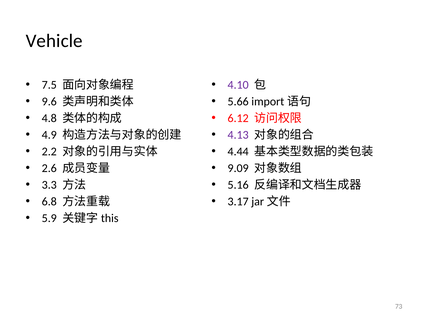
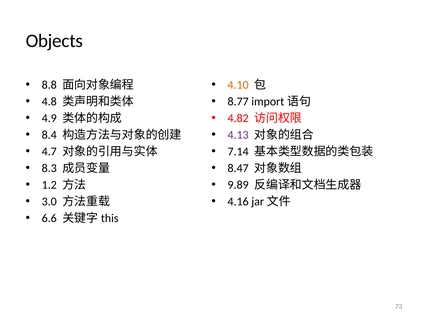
Vehicle: Vehicle -> Objects (54, 41)
7.5: 7.5 -> 8.8 (49, 85)
4.10 colour: purple -> orange (238, 85)
5.66: 5.66 -> 8.77 (238, 102)
9.6: 9.6 -> 4.8 (49, 102)
4.8: 4.8 -> 4.9 (49, 118)
6.12: 6.12 -> 4.82 (238, 118)
4.9: 4.9 -> 8.4 (49, 135)
4.44: 4.44 -> 7.14 (238, 152)
2.2: 2.2 -> 4.7 (49, 152)
2.6: 2.6 -> 8.3 (49, 168)
9.09: 9.09 -> 8.47 (238, 168)
3.3: 3.3 -> 1.2 (49, 185)
5.16: 5.16 -> 9.89 (238, 185)
3.17: 3.17 -> 4.16 (238, 202)
6.8: 6.8 -> 3.0 (49, 202)
5.9: 5.9 -> 6.6 (49, 218)
